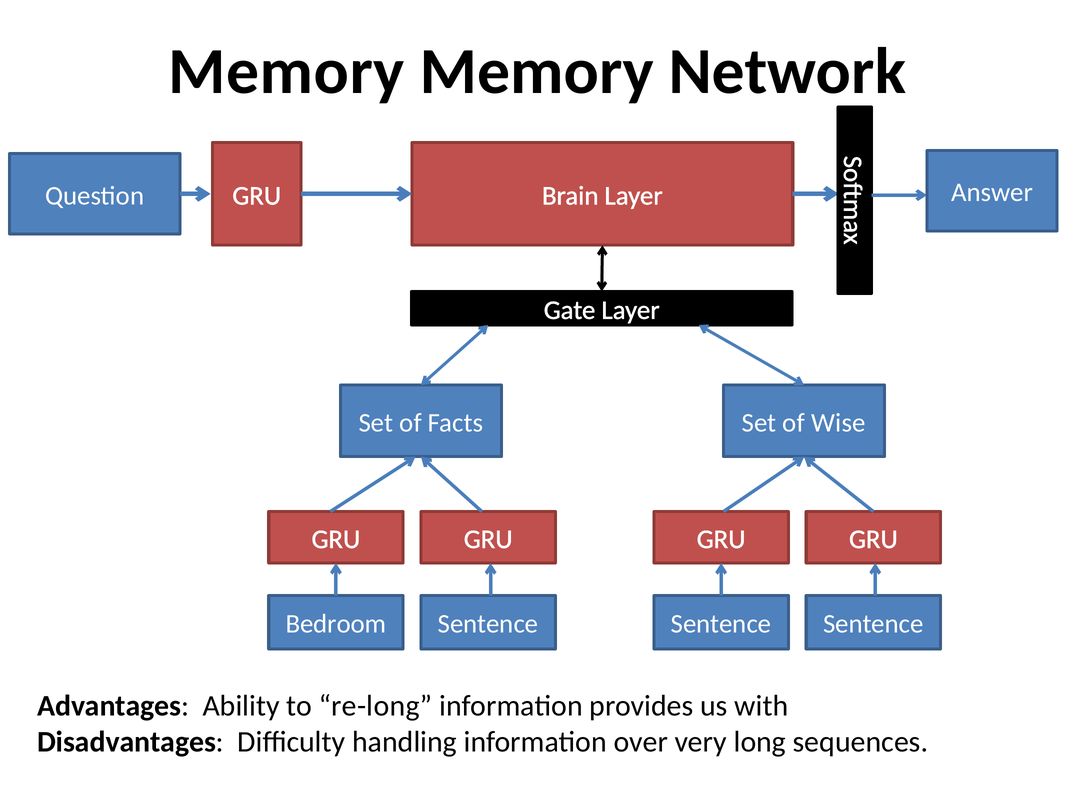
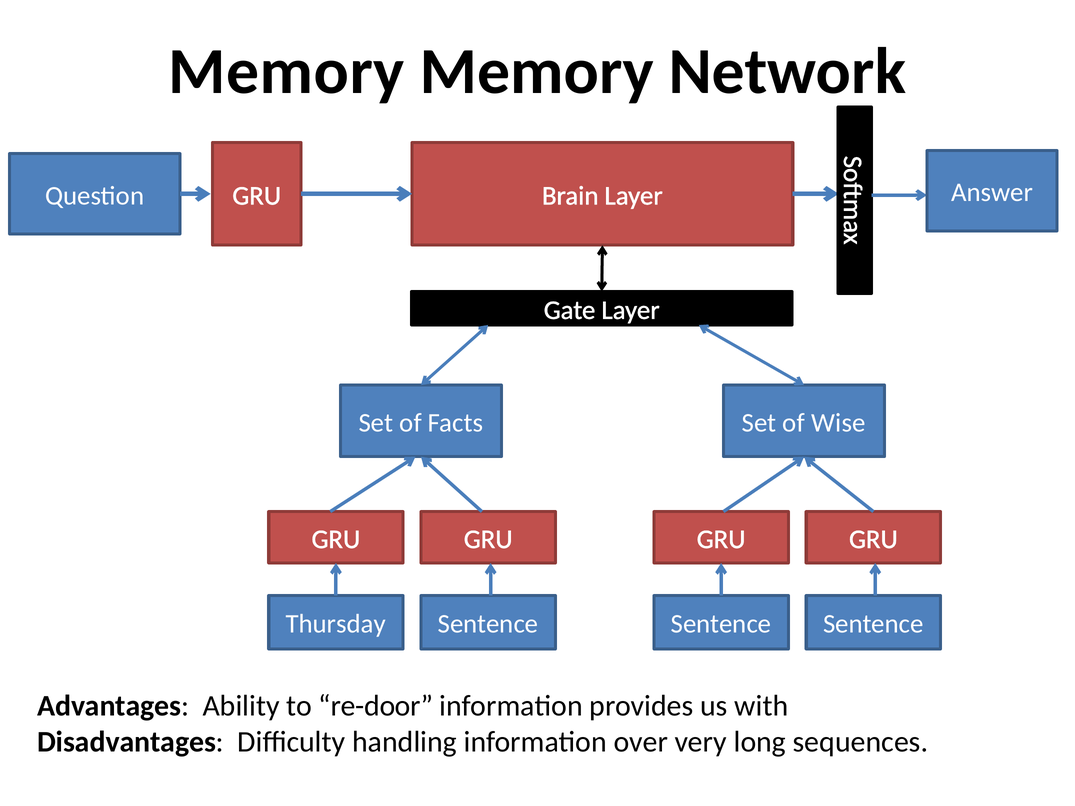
Bedroom: Bedroom -> Thursday (336, 624)
re-long: re-long -> re-door (376, 706)
